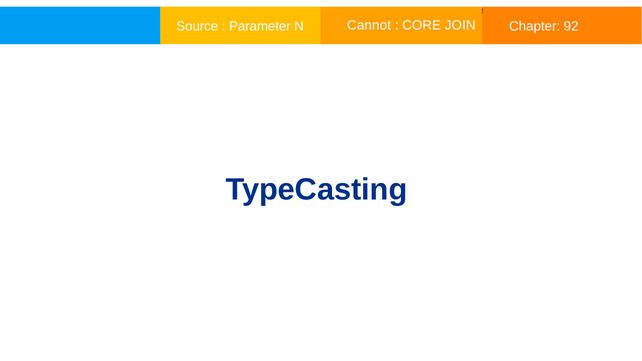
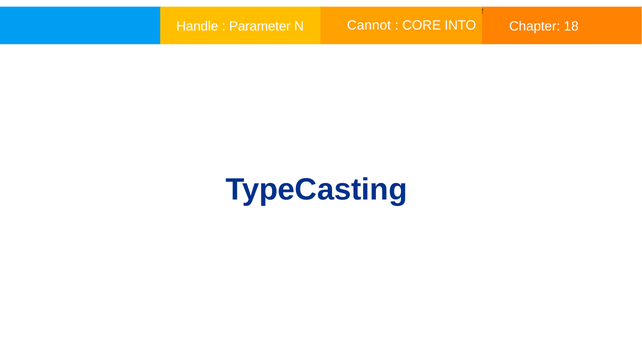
JOIN: JOIN -> INTO (460, 25)
Source: Source -> Handle (197, 26)
92: 92 -> 18 (571, 26)
